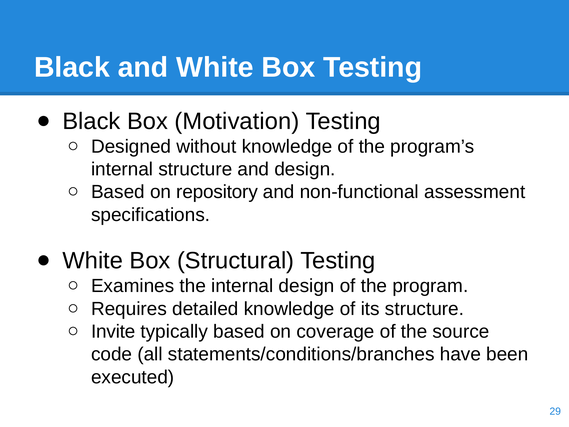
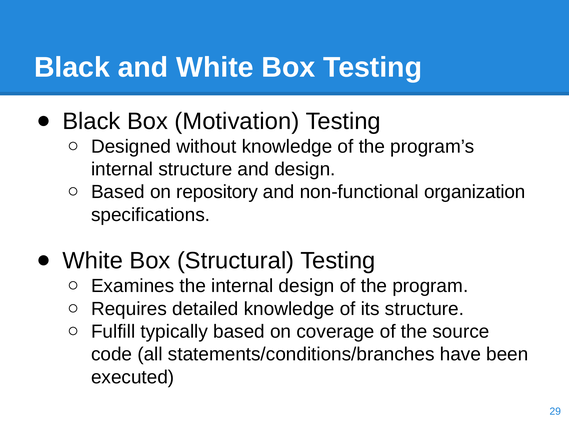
assessment: assessment -> organization (475, 192)
Invite: Invite -> Fulfill (113, 331)
